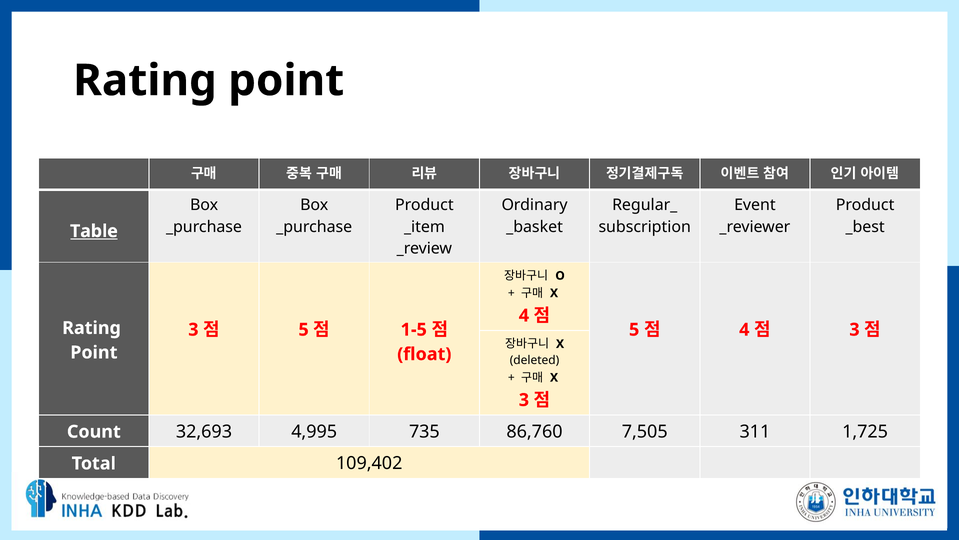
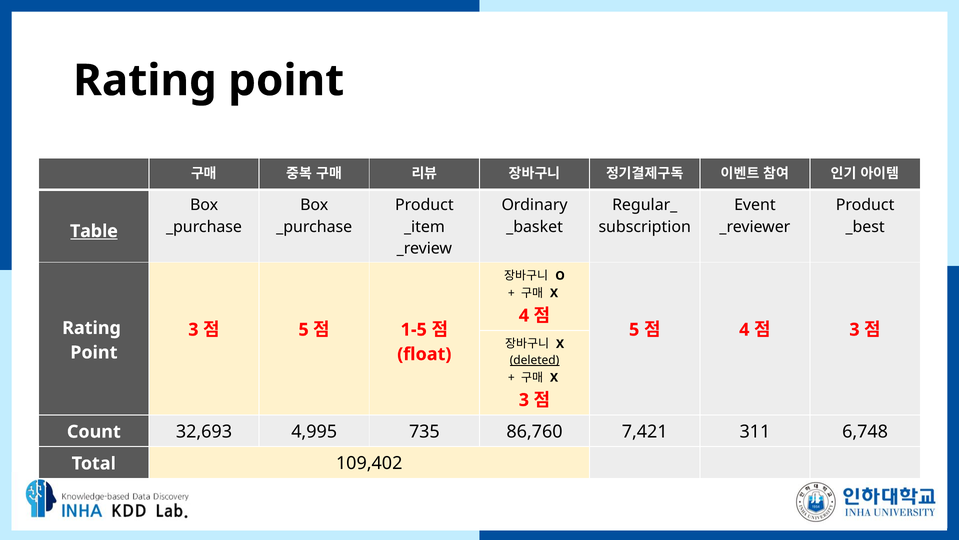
deleted underline: none -> present (535, 360)
7,505: 7,505 -> 7,421 (645, 431)
1,725: 1,725 -> 6,748 (865, 431)
